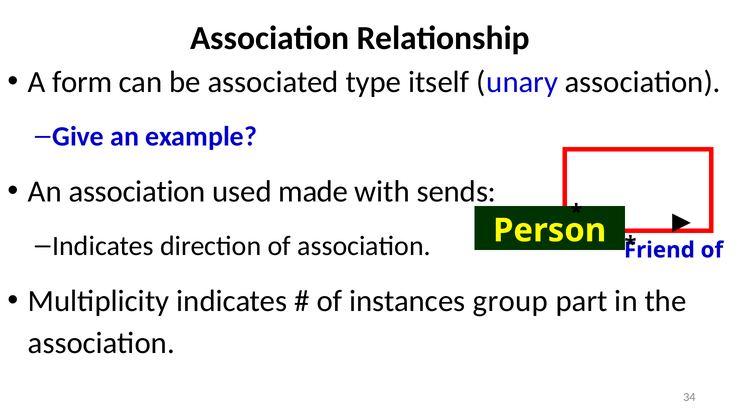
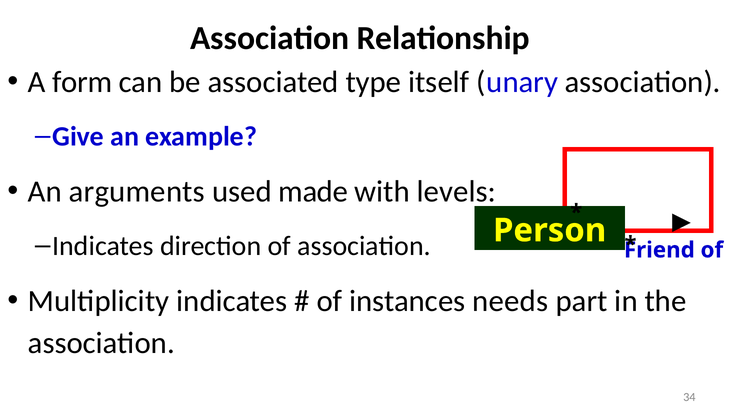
An association: association -> arguments (137, 192)
sends: sends -> levels (456, 192)
group: group -> needs (510, 301)
